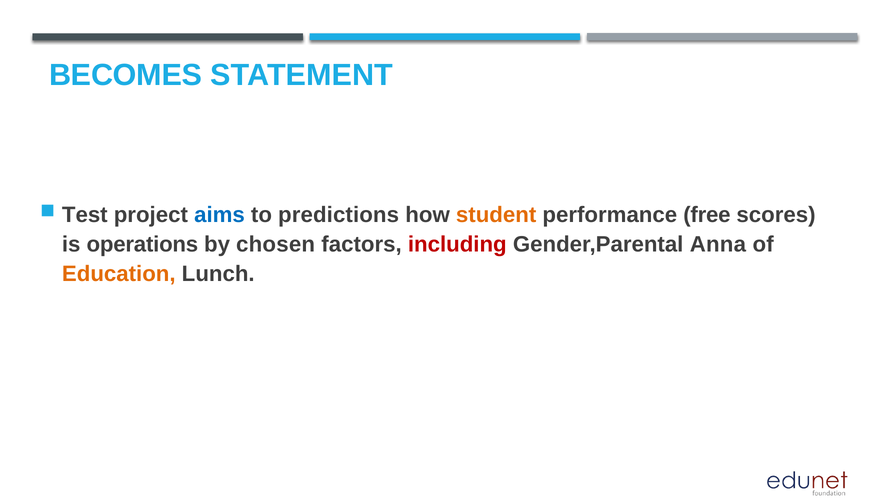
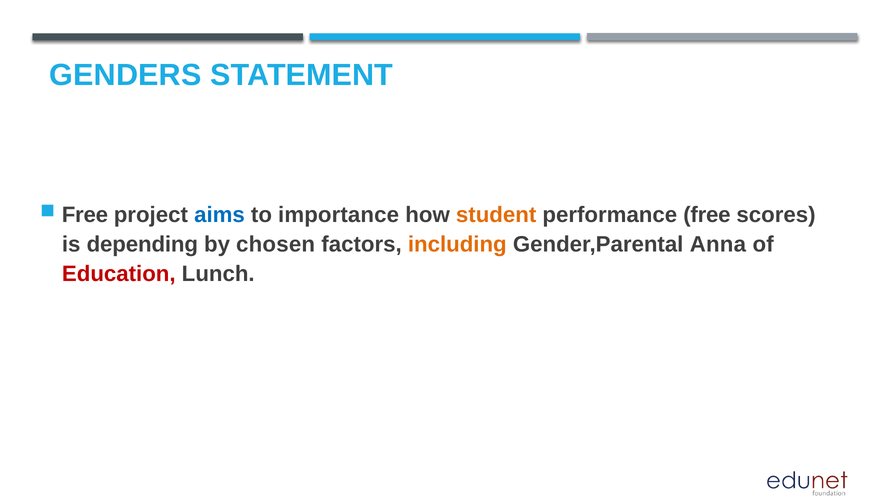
BECOMES: BECOMES -> GENDERS (125, 75)
Test: Test -> Free (85, 215)
predictions: predictions -> importance (339, 215)
operations: operations -> depending (142, 244)
including colour: red -> orange (457, 244)
Education colour: orange -> red (119, 273)
